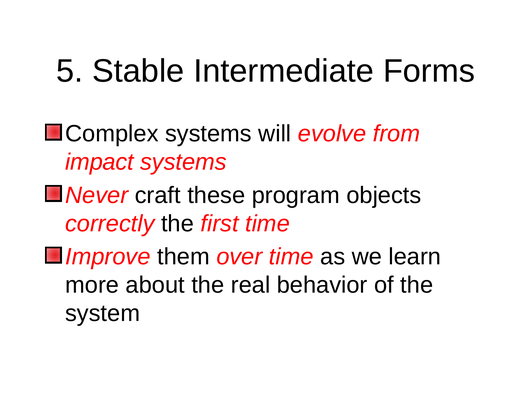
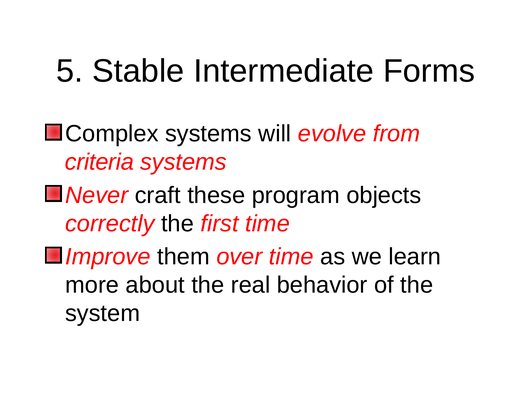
impact: impact -> criteria (99, 162)
